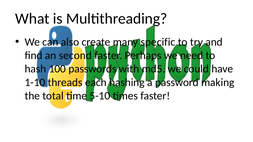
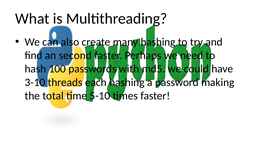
many specific: specific -> hashing (158, 42)
1-10: 1-10 -> 3-10 (35, 83)
